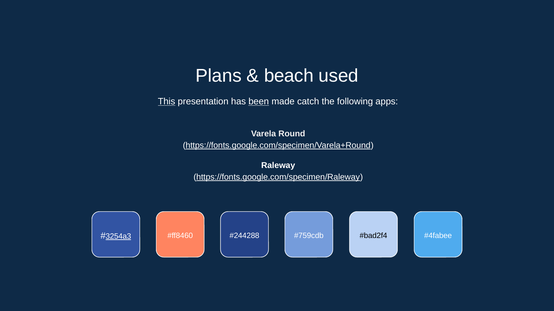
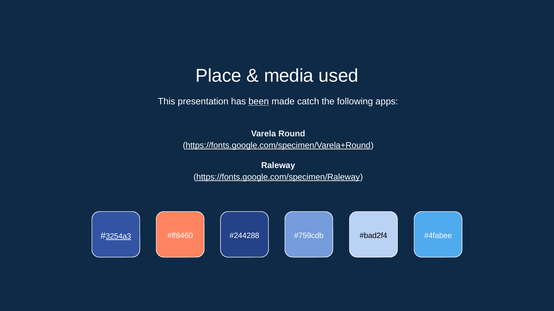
Plans: Plans -> Place (219, 76)
beach: beach -> media (289, 76)
This underline: present -> none (167, 102)
